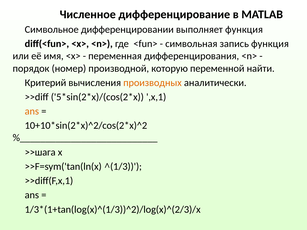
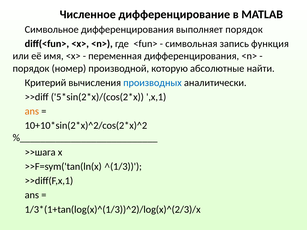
Символьное дифференцировании: дифференцировании -> дифференцирования (127, 30)
выполняет функция: функция -> порядок (244, 30)
переменной: переменной -> абсолютные (217, 68)
производных colour: orange -> blue (153, 83)
